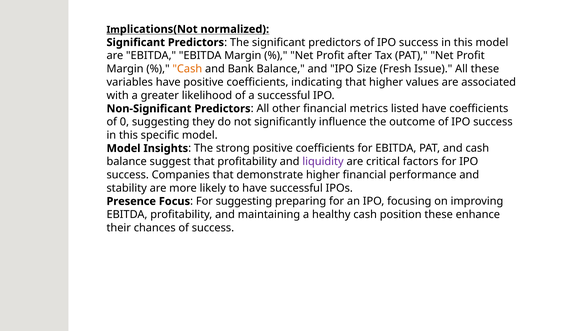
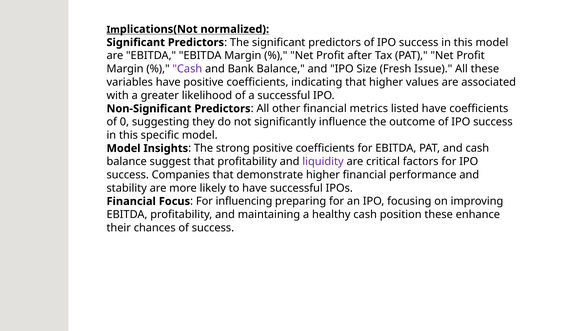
Cash colour: orange -> purple (187, 69)
Presence: Presence -> Financial (131, 201)
For suggesting: suggesting -> influencing (244, 201)
